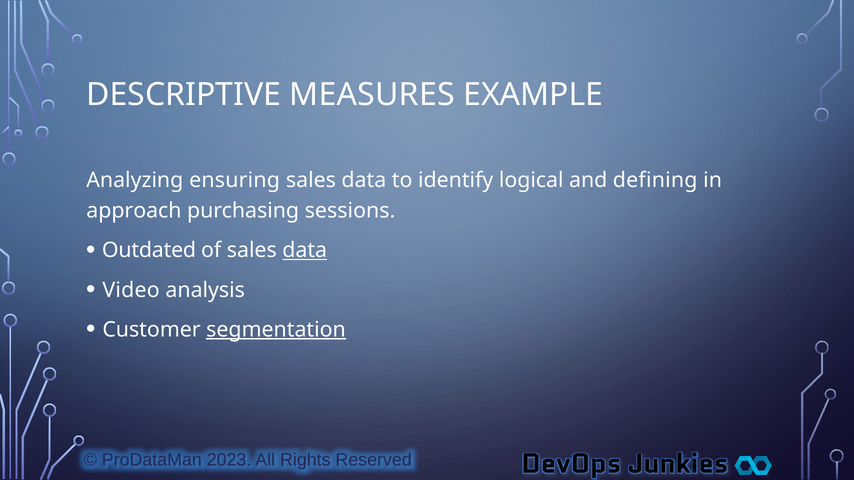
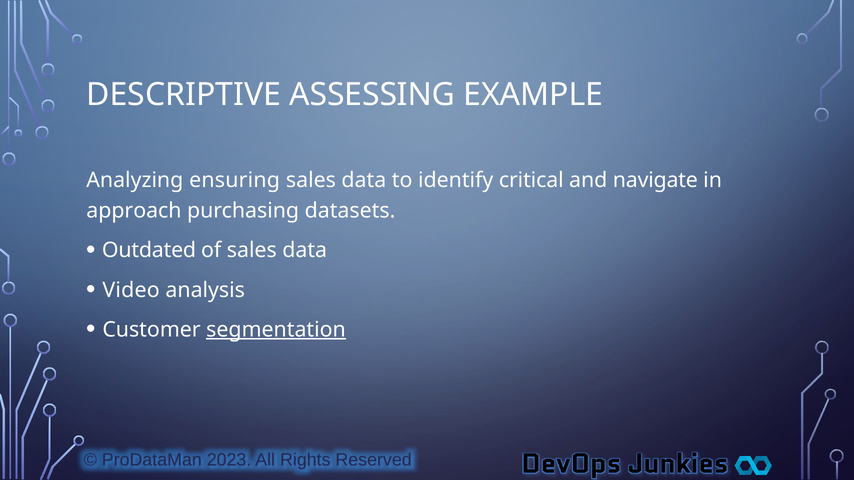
MEASURES: MEASURES -> ASSESSING (372, 95)
logical: logical -> critical (531, 180)
defining: defining -> navigate (655, 180)
sessions: sessions -> datasets (350, 211)
data underline: present -> none (305, 251)
